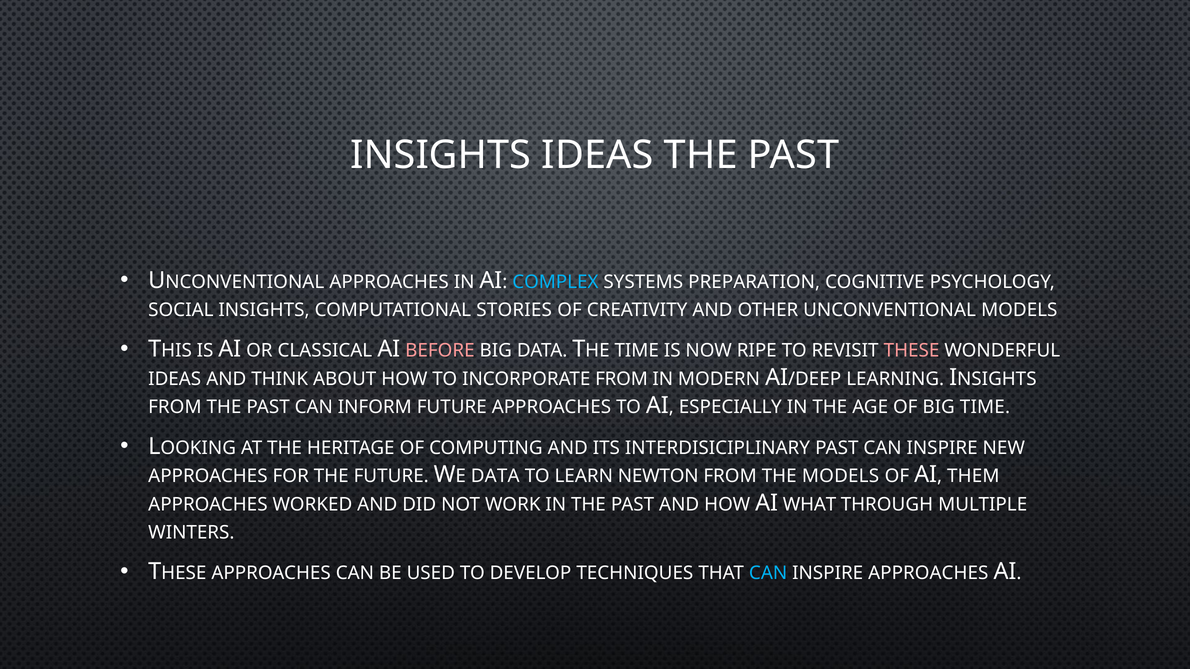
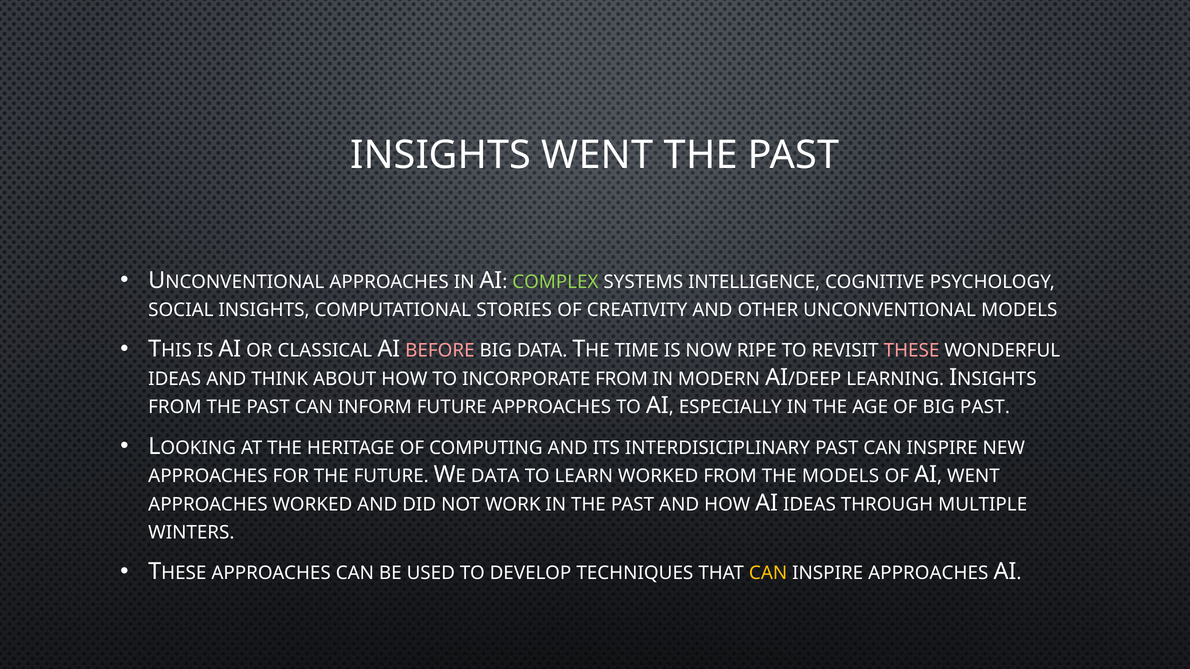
INSIGHTS IDEAS: IDEAS -> WENT (597, 155)
COMPLEX colour: light blue -> light green (555, 282)
PREPARATION: PREPARATION -> INTELLIGENCE (754, 282)
BIG TIME: TIME -> PAST (985, 407)
LEARN NEWTON: NEWTON -> WORKED (658, 476)
THEM: THEM -> WENT (973, 476)
AI WHAT: WHAT -> IDEAS (809, 505)
CAN colour: light blue -> yellow (768, 574)
